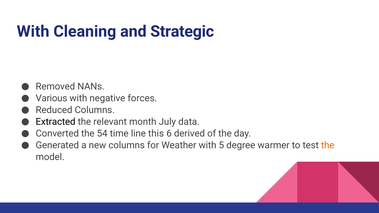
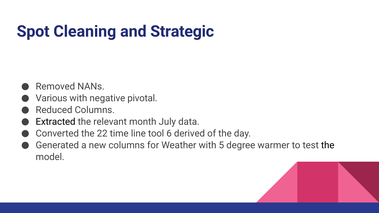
With: With -> Spot (33, 31)
forces: forces -> pivotal (142, 98)
54: 54 -> 22 (102, 134)
this: this -> tool (156, 134)
the colour: orange -> black (328, 145)
